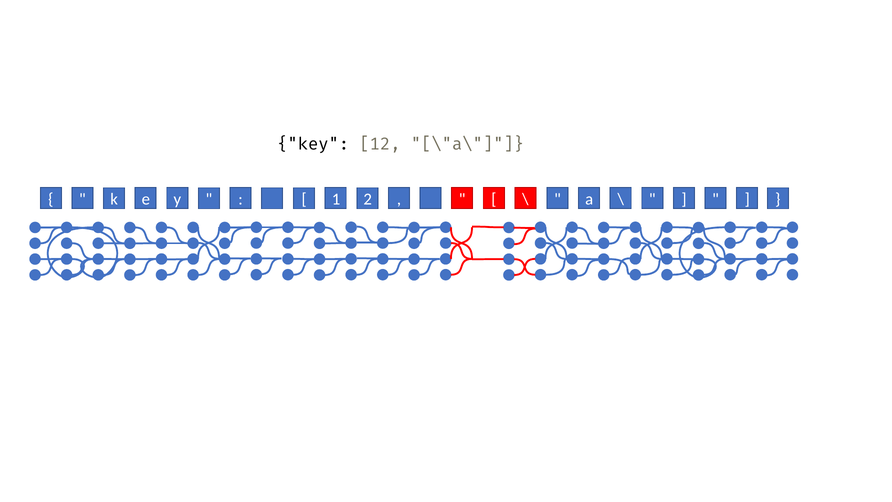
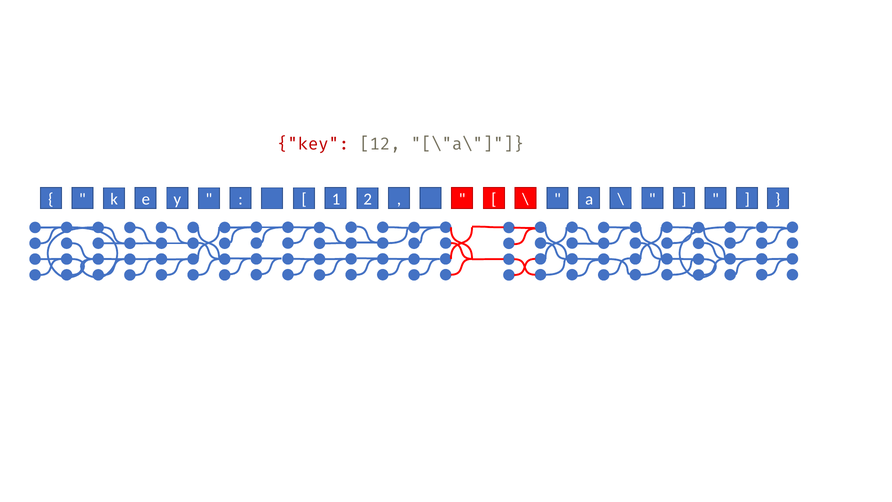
key colour: black -> red (313, 144)
